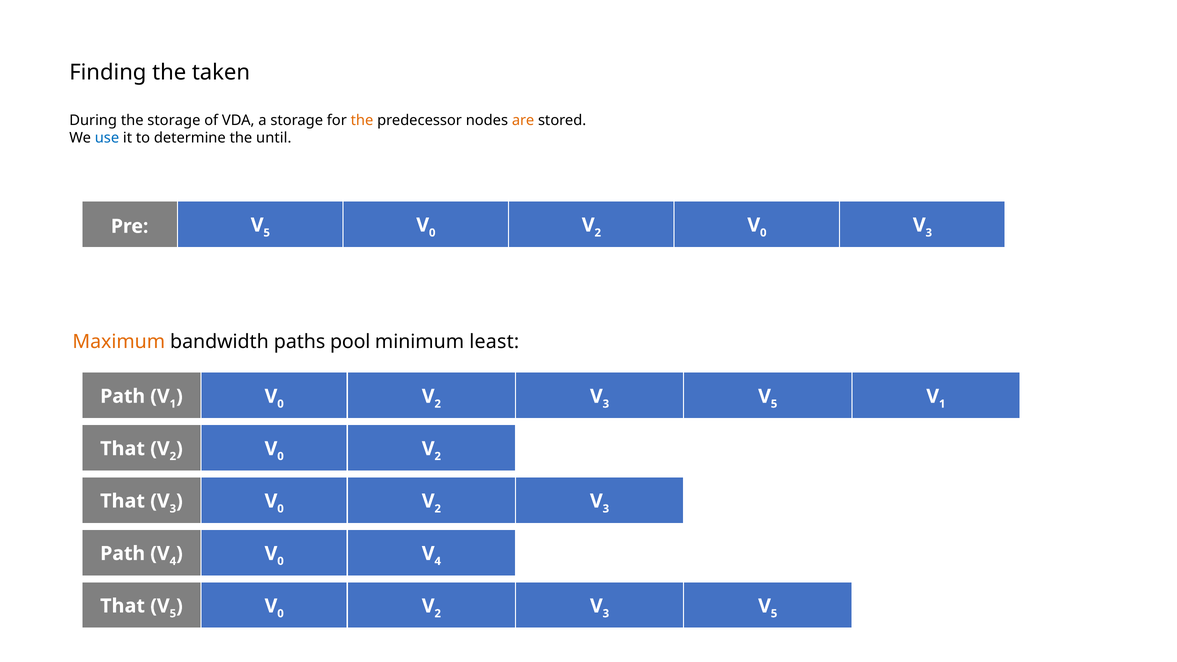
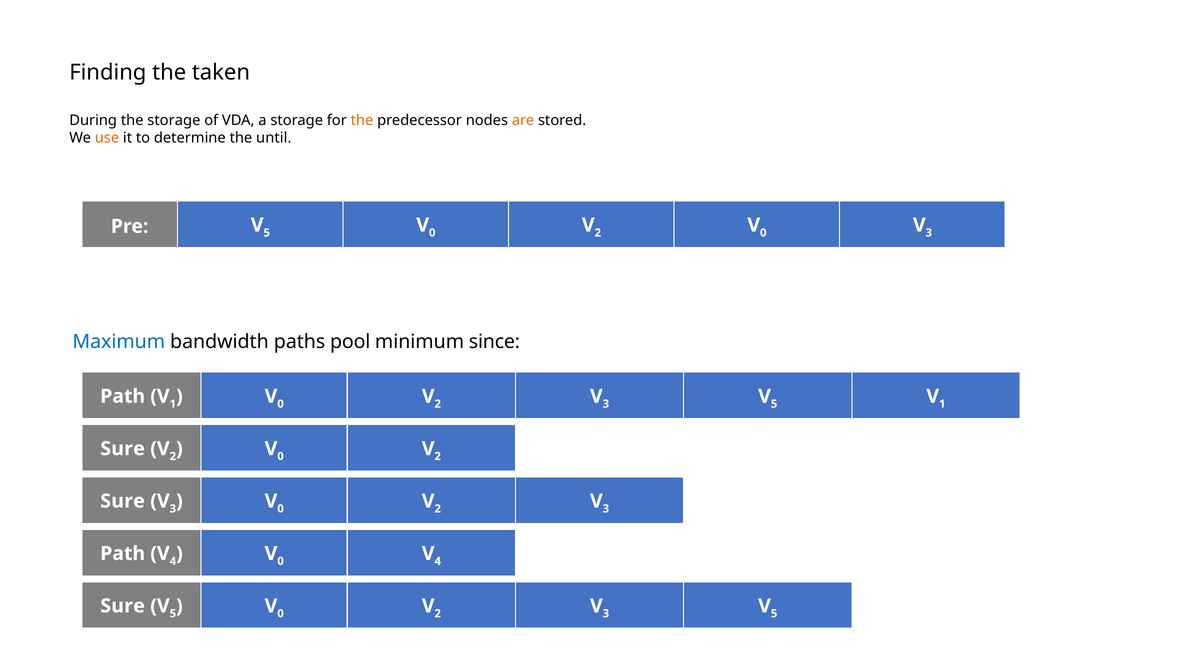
use colour: blue -> orange (107, 138)
Maximum colour: orange -> blue (119, 342)
least: least -> since (494, 342)
That: That -> Sure (123, 449)
That: That -> Sure (123, 501)
That: That -> Sure (123, 606)
